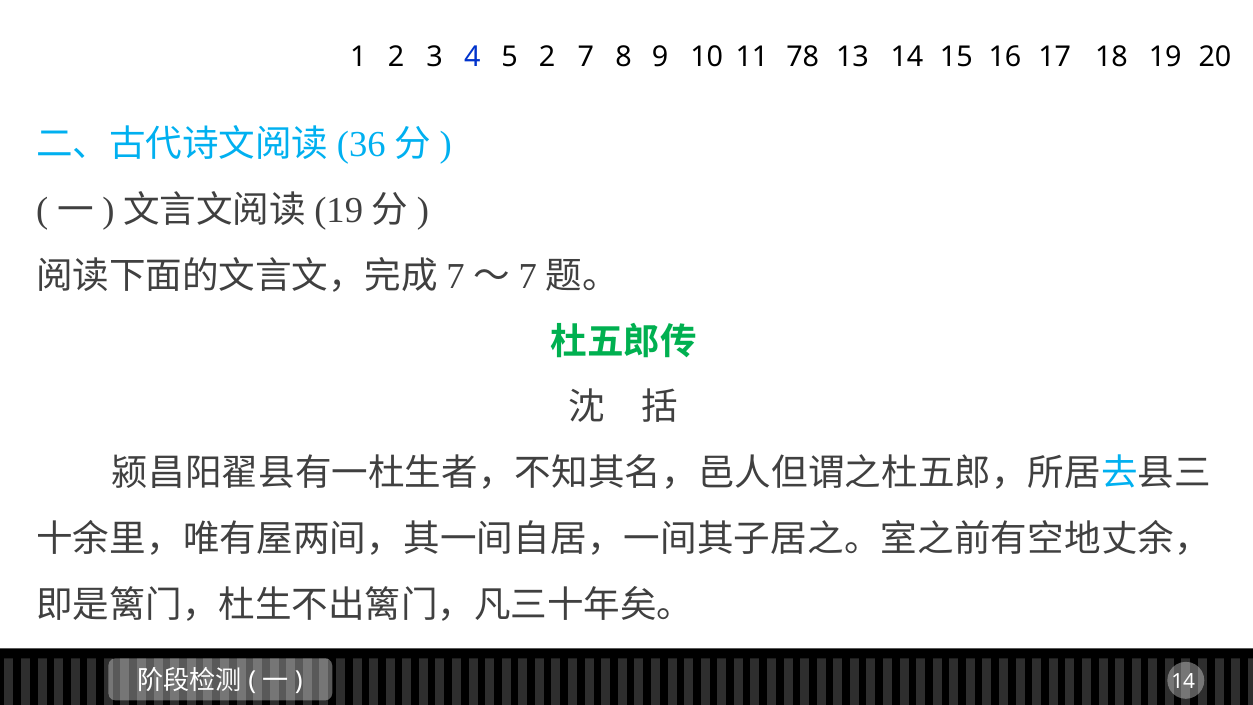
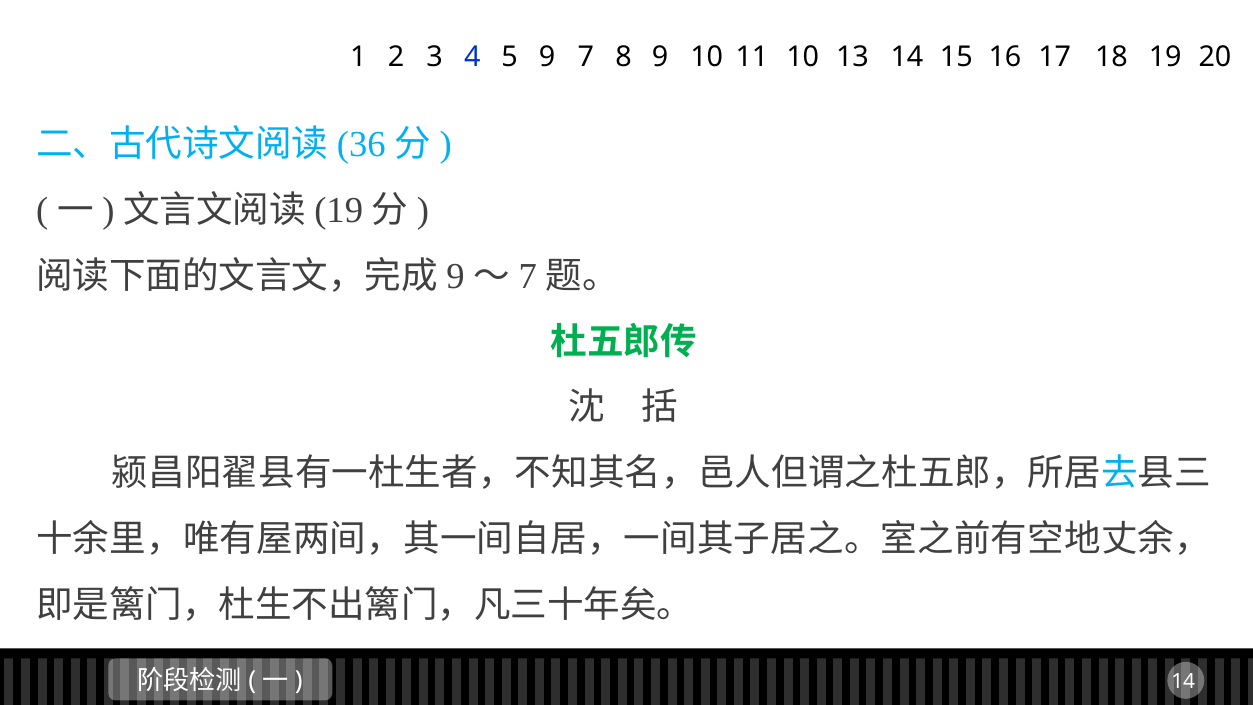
5 2: 2 -> 9 (547, 57)
11 78: 78 -> 10 (803, 57)
7: 7 -> 9 (456, 276)
